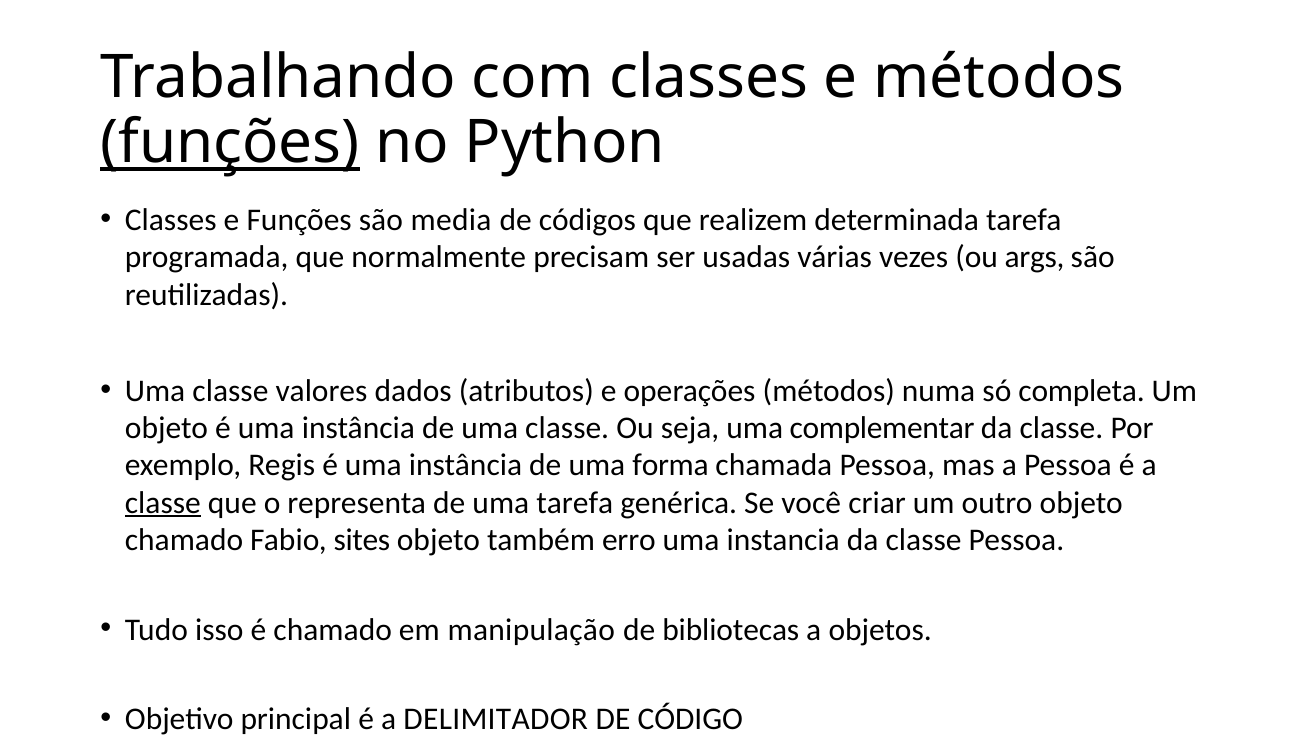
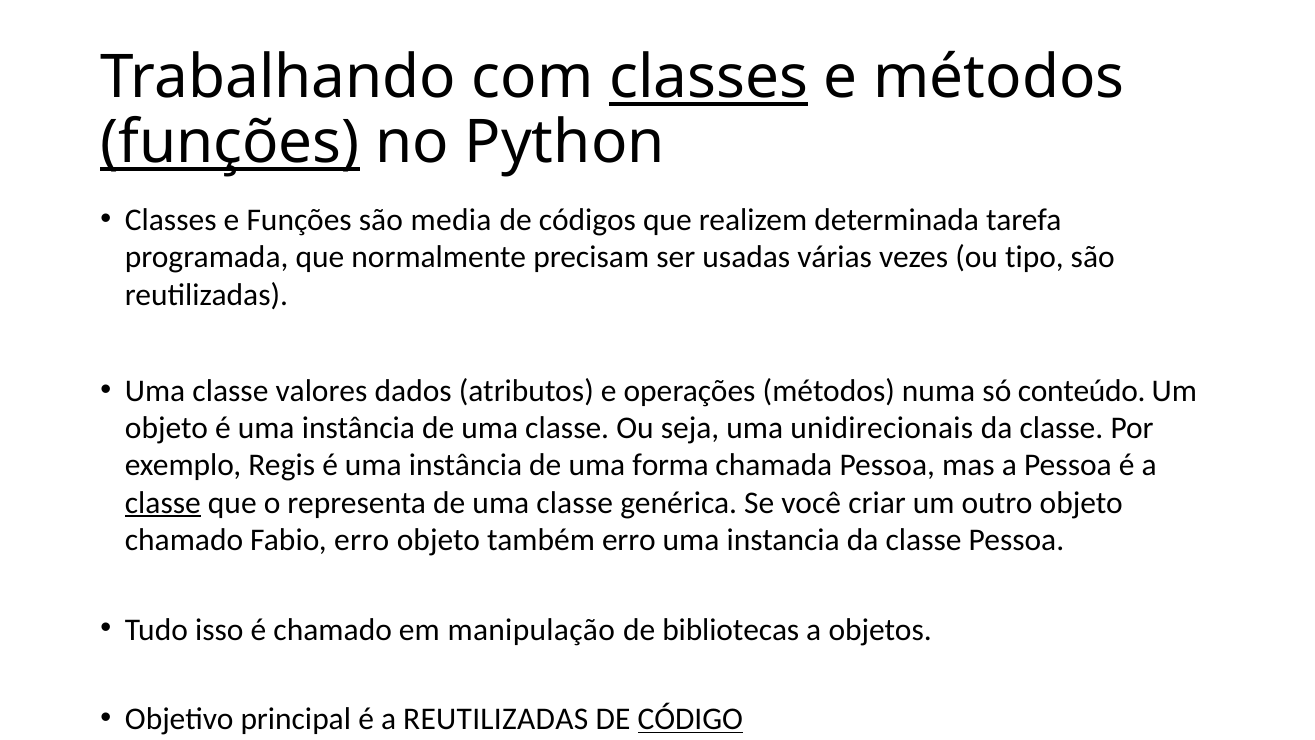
classes underline: none -> present (709, 78)
args: args -> tipo (1034, 257)
completa: completa -> conteúdo (1082, 390)
complementar: complementar -> unidirecionais (882, 428)
representa de uma tarefa: tarefa -> classe (575, 503)
Fabio sites: sites -> erro (362, 540)
a DELIMITADOR: DELIMITADOR -> REUTILIZADAS (496, 719)
CÓDIGO underline: none -> present (690, 719)
